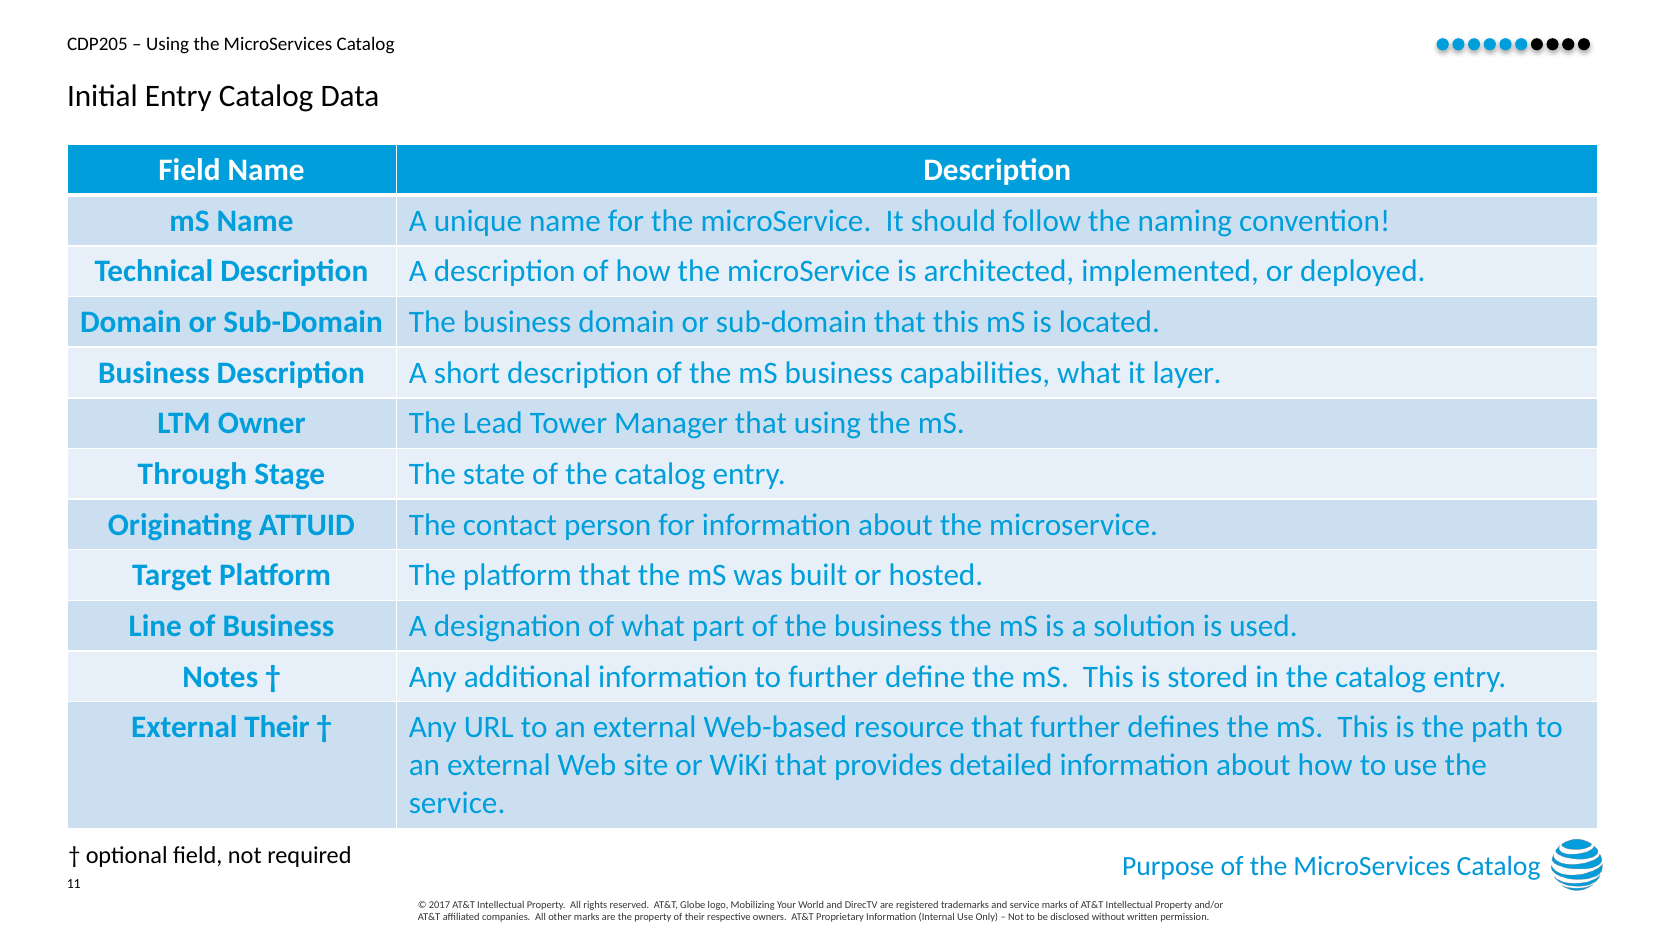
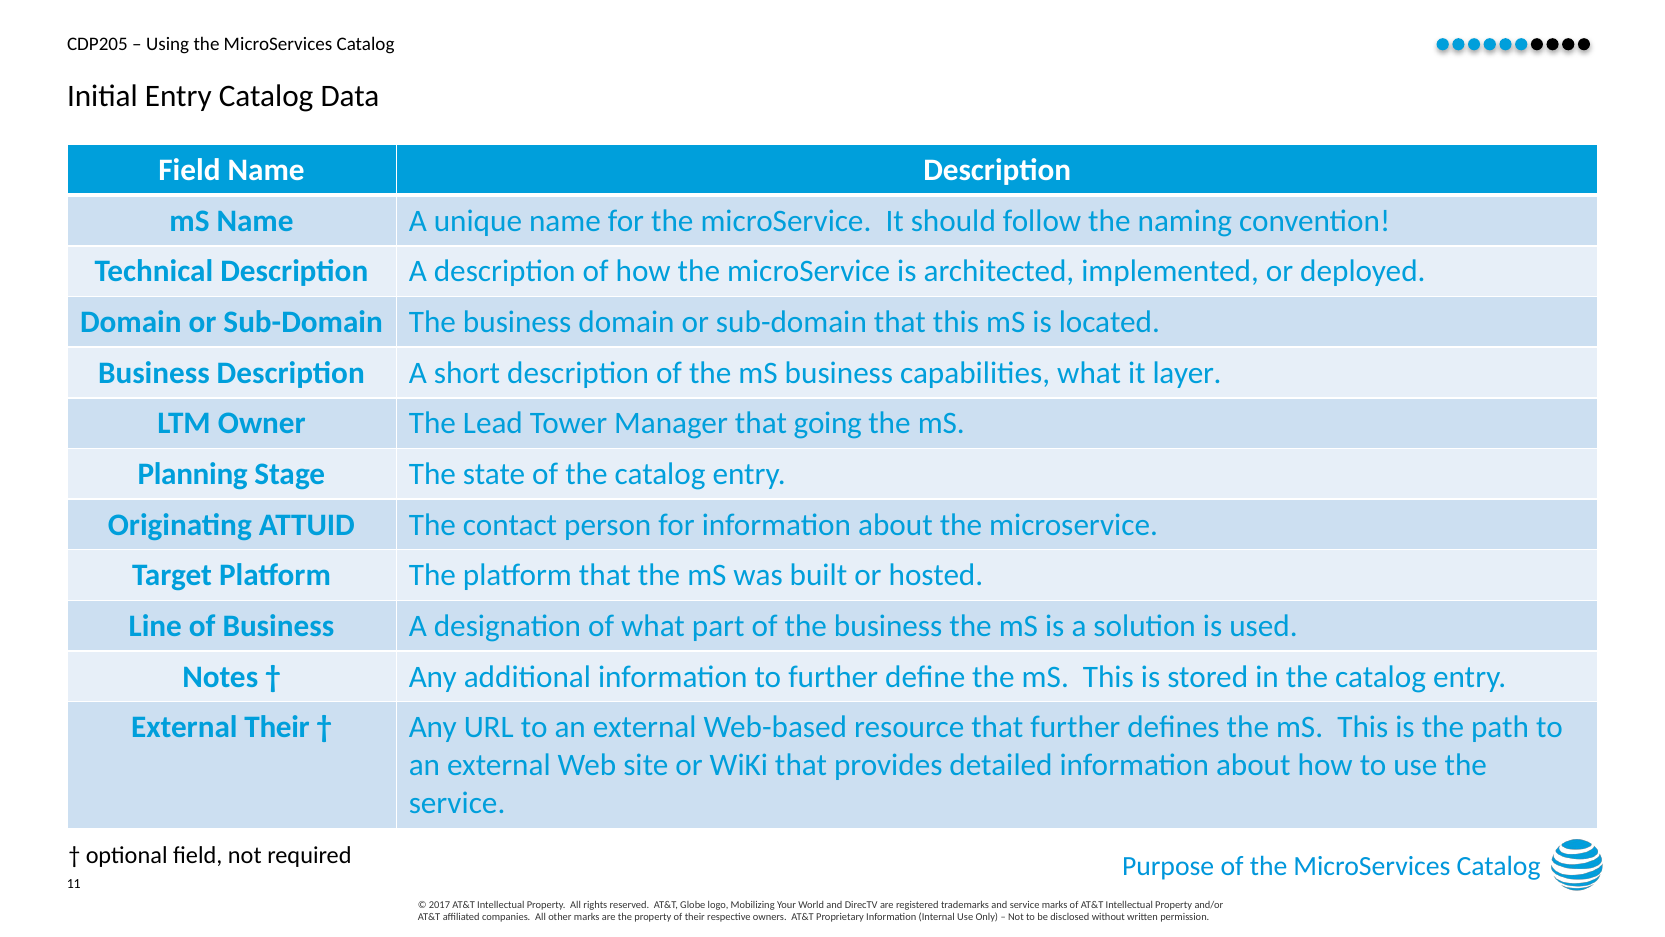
that using: using -> going (828, 423)
Through: Through -> Planning (193, 474)
